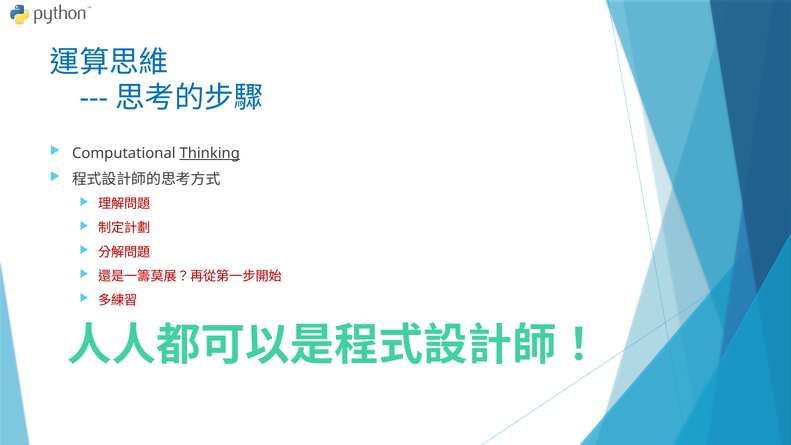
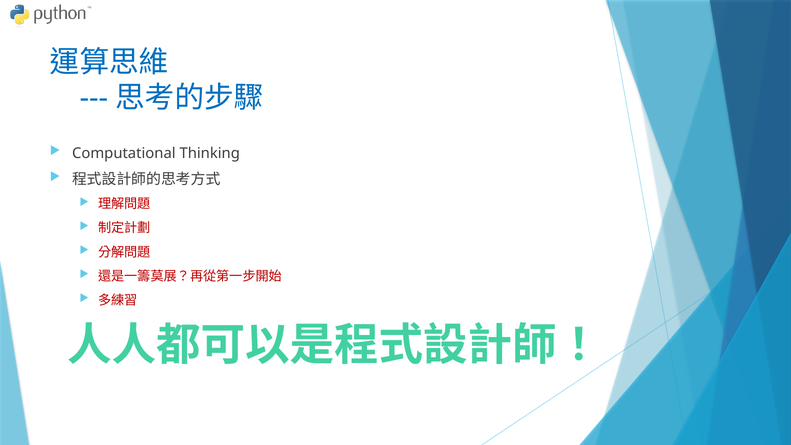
Thinking underline: present -> none (210, 153)
